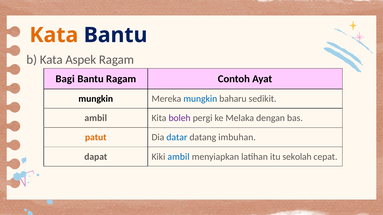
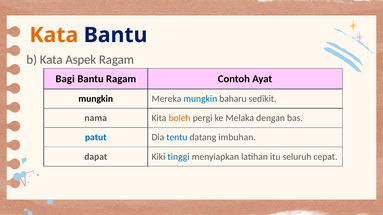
ambil: ambil -> nama (96, 118)
boleh colour: purple -> orange (180, 118)
patut colour: orange -> blue (96, 138)
datar: datar -> tentu (177, 138)
Kiki ambil: ambil -> tinggi (179, 157)
sekolah: sekolah -> seluruh (297, 157)
